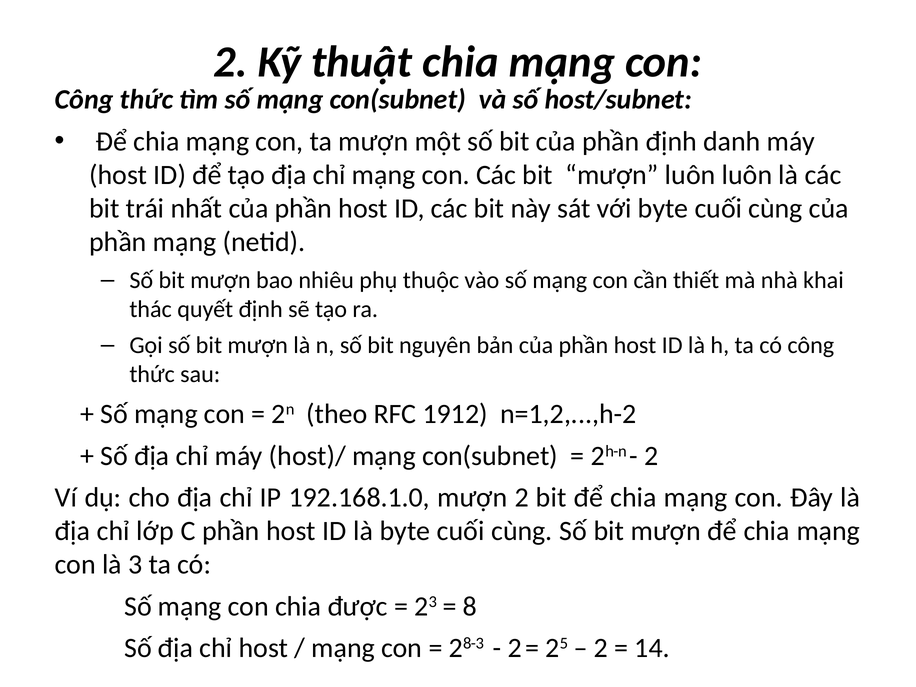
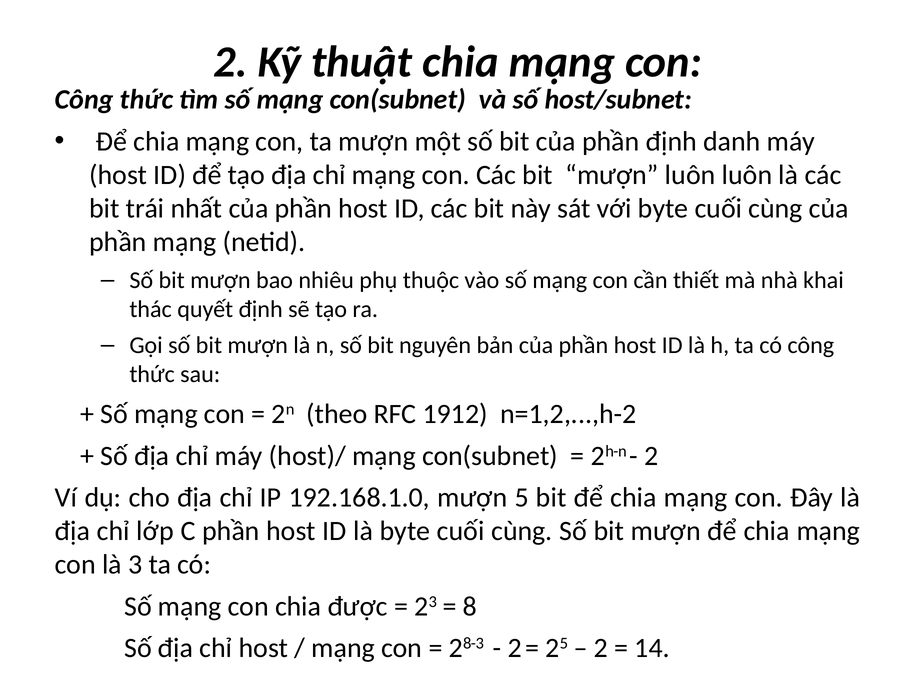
mượn 2: 2 -> 5 (522, 498)
